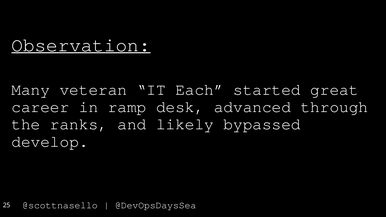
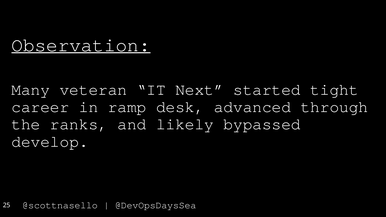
Each: Each -> Next (199, 89)
great: great -> tight (334, 89)
